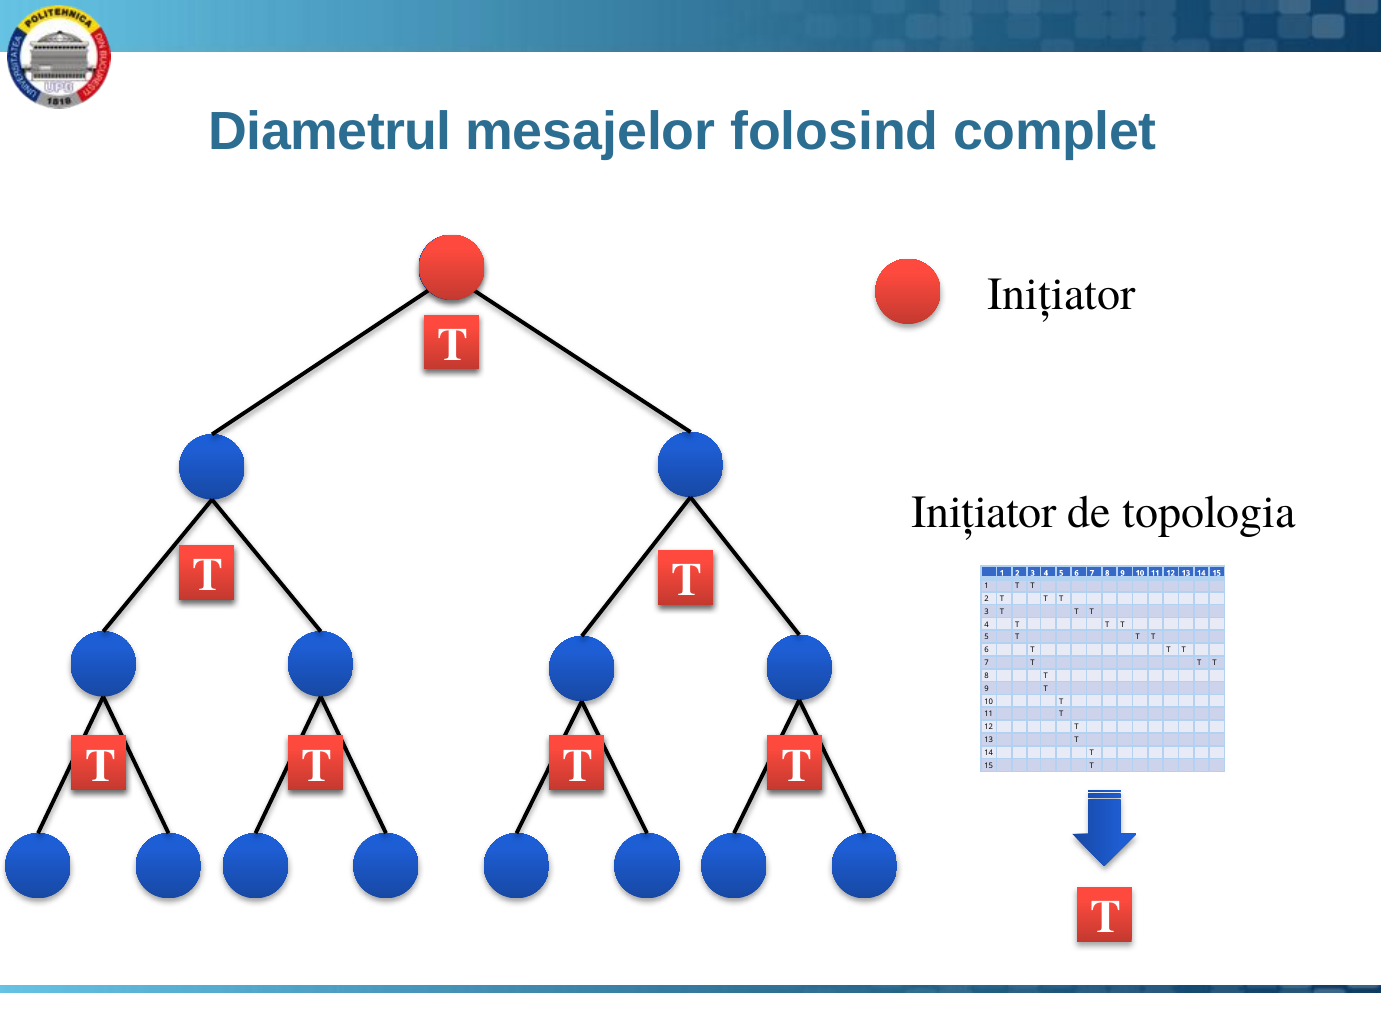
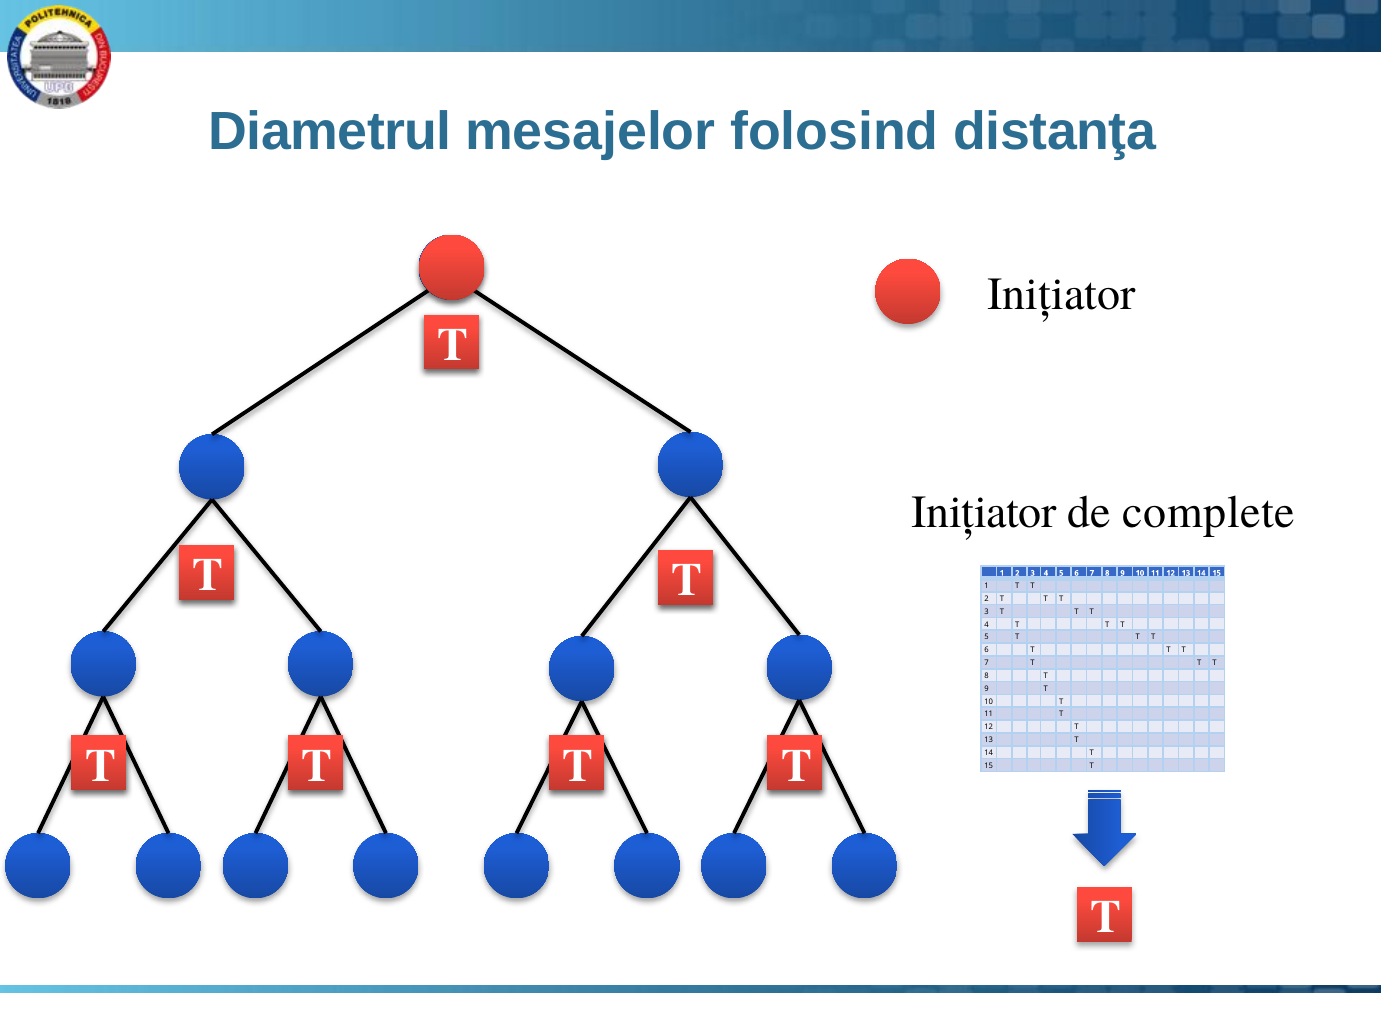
complet: complet -> distanţa (1055, 132)
topologia: topologia -> complete (1209, 512)
